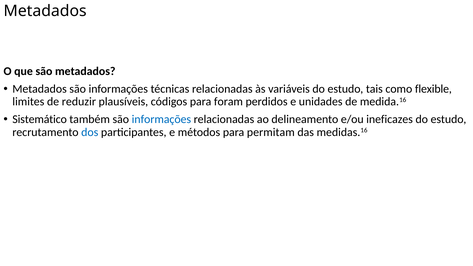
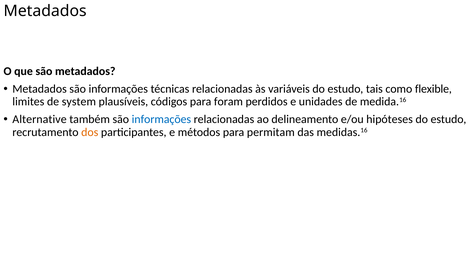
reduzir: reduzir -> system (79, 102)
Sistemático: Sistemático -> Alternative (40, 119)
ineficazes: ineficazes -> hipóteses (390, 119)
dos colour: blue -> orange (90, 132)
